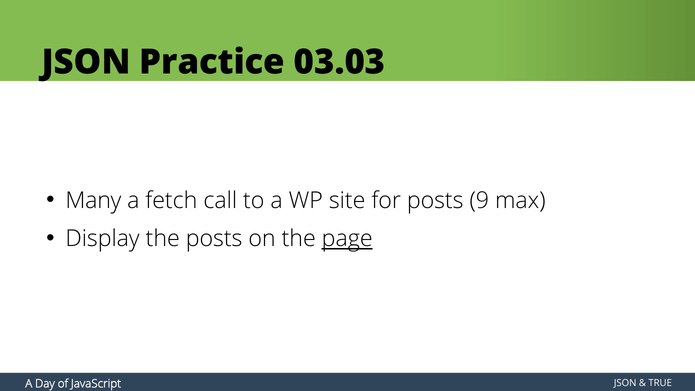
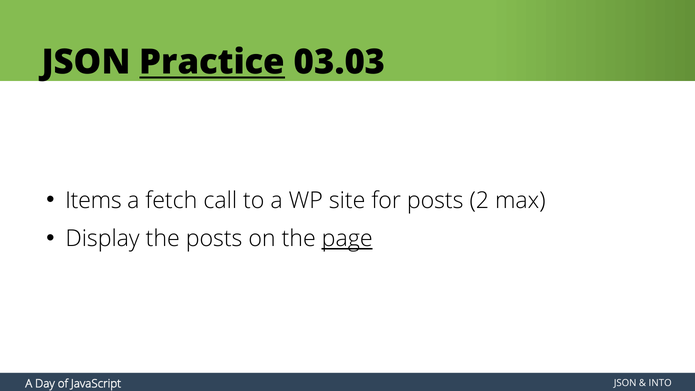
Practice underline: none -> present (212, 62)
Many: Many -> Items (93, 200)
9: 9 -> 2 (479, 200)
TRUE: TRUE -> INTO (660, 383)
